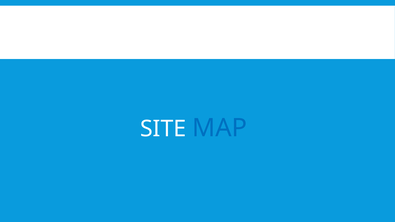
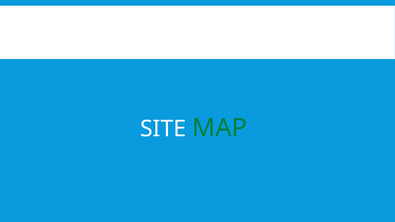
MAP colour: blue -> green (220, 128)
